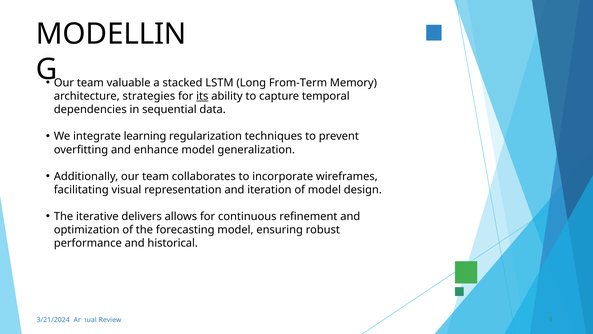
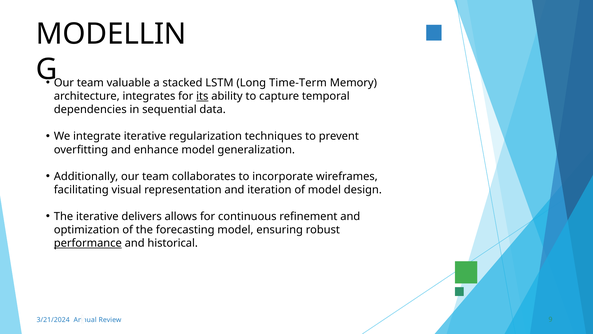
From-Term: From-Term -> Time-Term (298, 83)
strategies: strategies -> integrates (149, 96)
integrate learning: learning -> iterative (145, 136)
performance underline: none -> present (88, 243)
